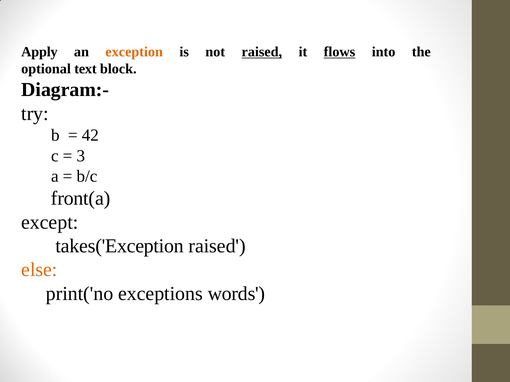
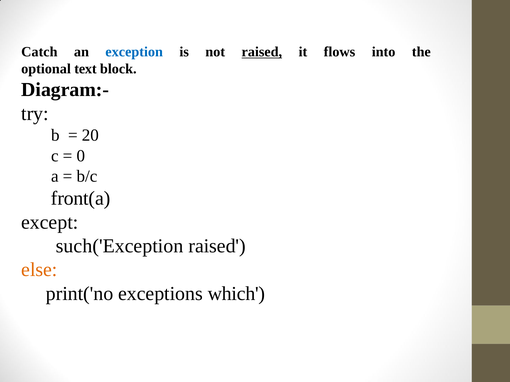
Apply: Apply -> Catch (39, 52)
exception colour: orange -> blue (134, 52)
flows underline: present -> none (339, 52)
42: 42 -> 20 (90, 136)
3: 3 -> 0 (81, 156)
takes('Exception: takes('Exception -> such('Exception (120, 246)
words: words -> which (236, 294)
